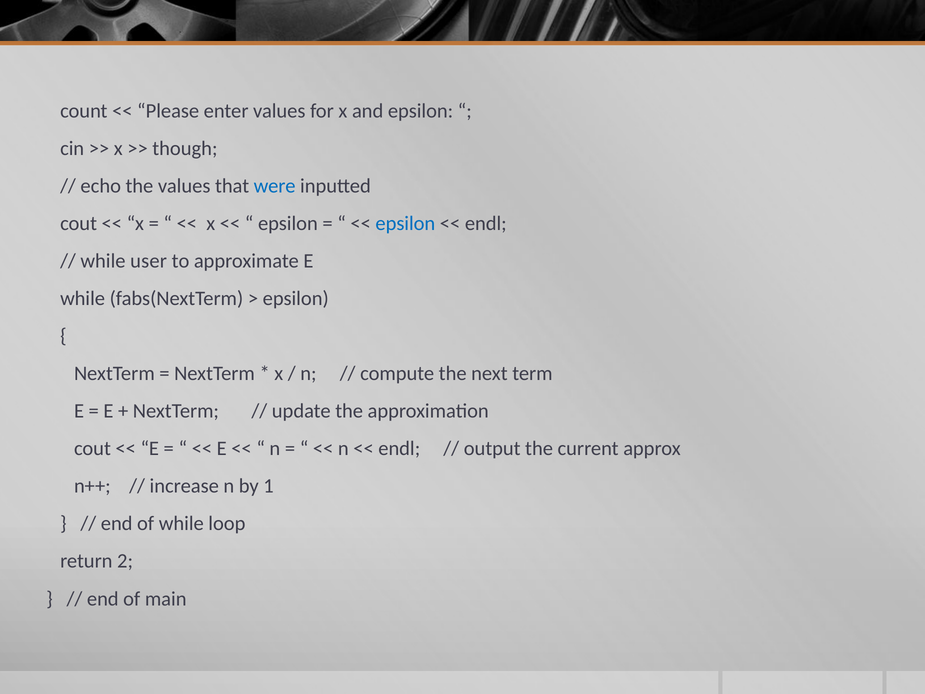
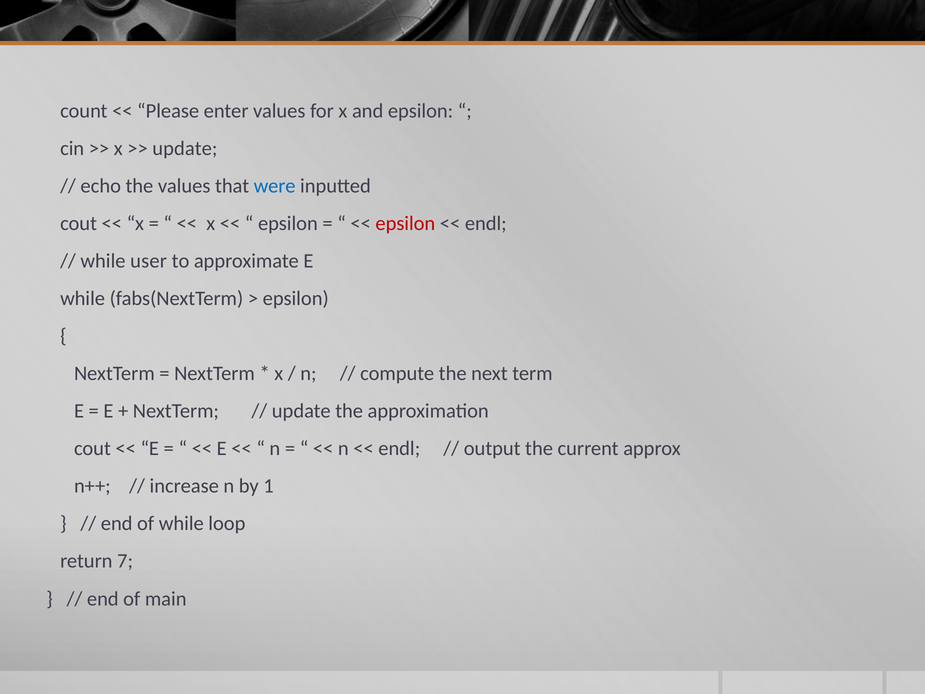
though: though -> update (185, 148)
epsilon colour: blue -> red (405, 223)
2: 2 -> 7 (125, 561)
